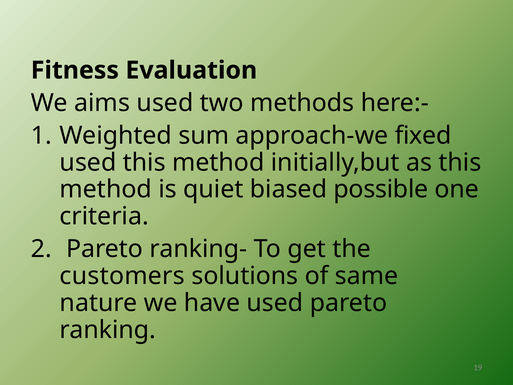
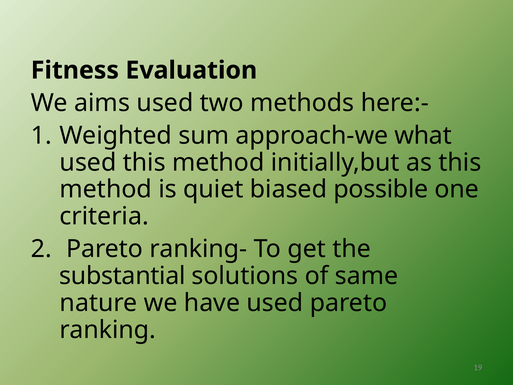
fixed: fixed -> what (423, 135)
customers: customers -> substantial (122, 276)
